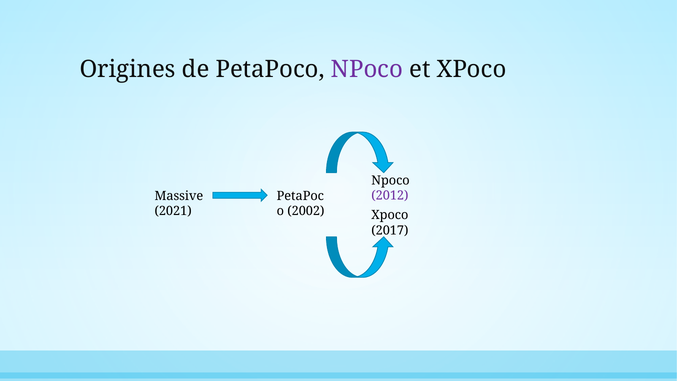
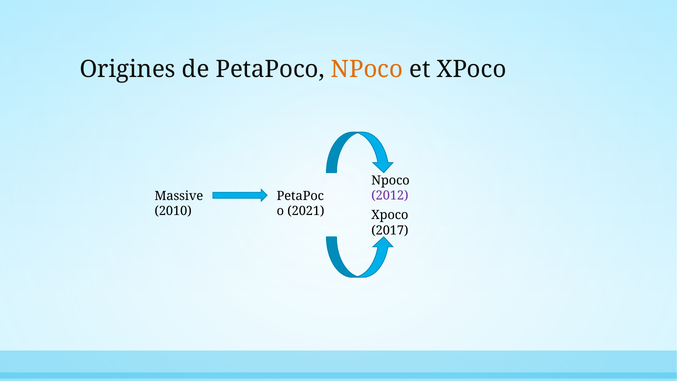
NPoco colour: purple -> orange (367, 69)
2021: 2021 -> 2010 (173, 211)
2002: 2002 -> 2021 (306, 211)
